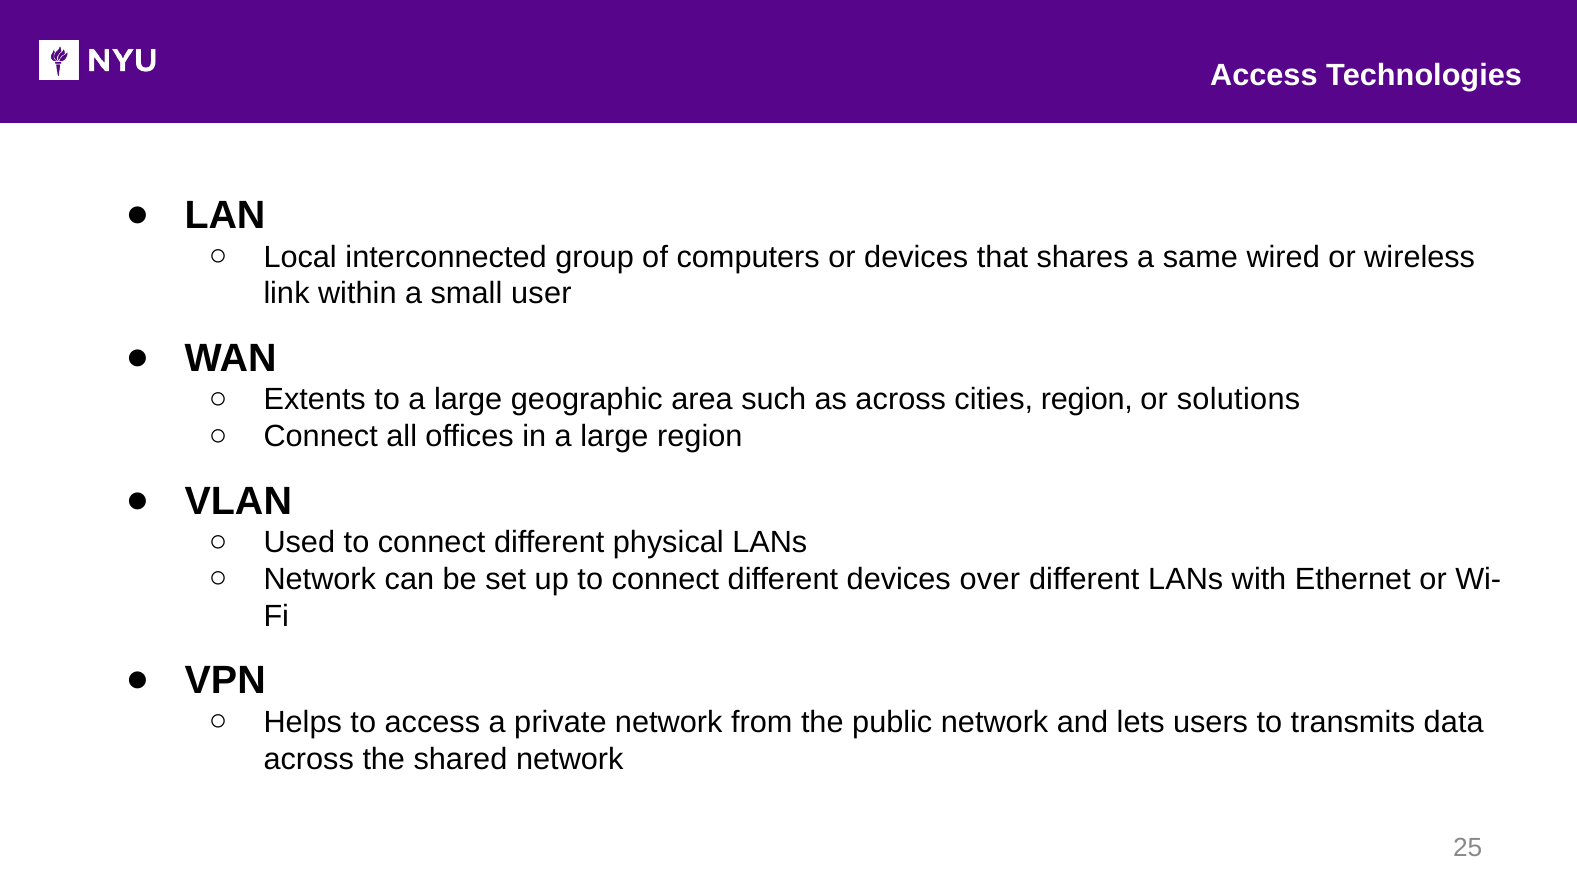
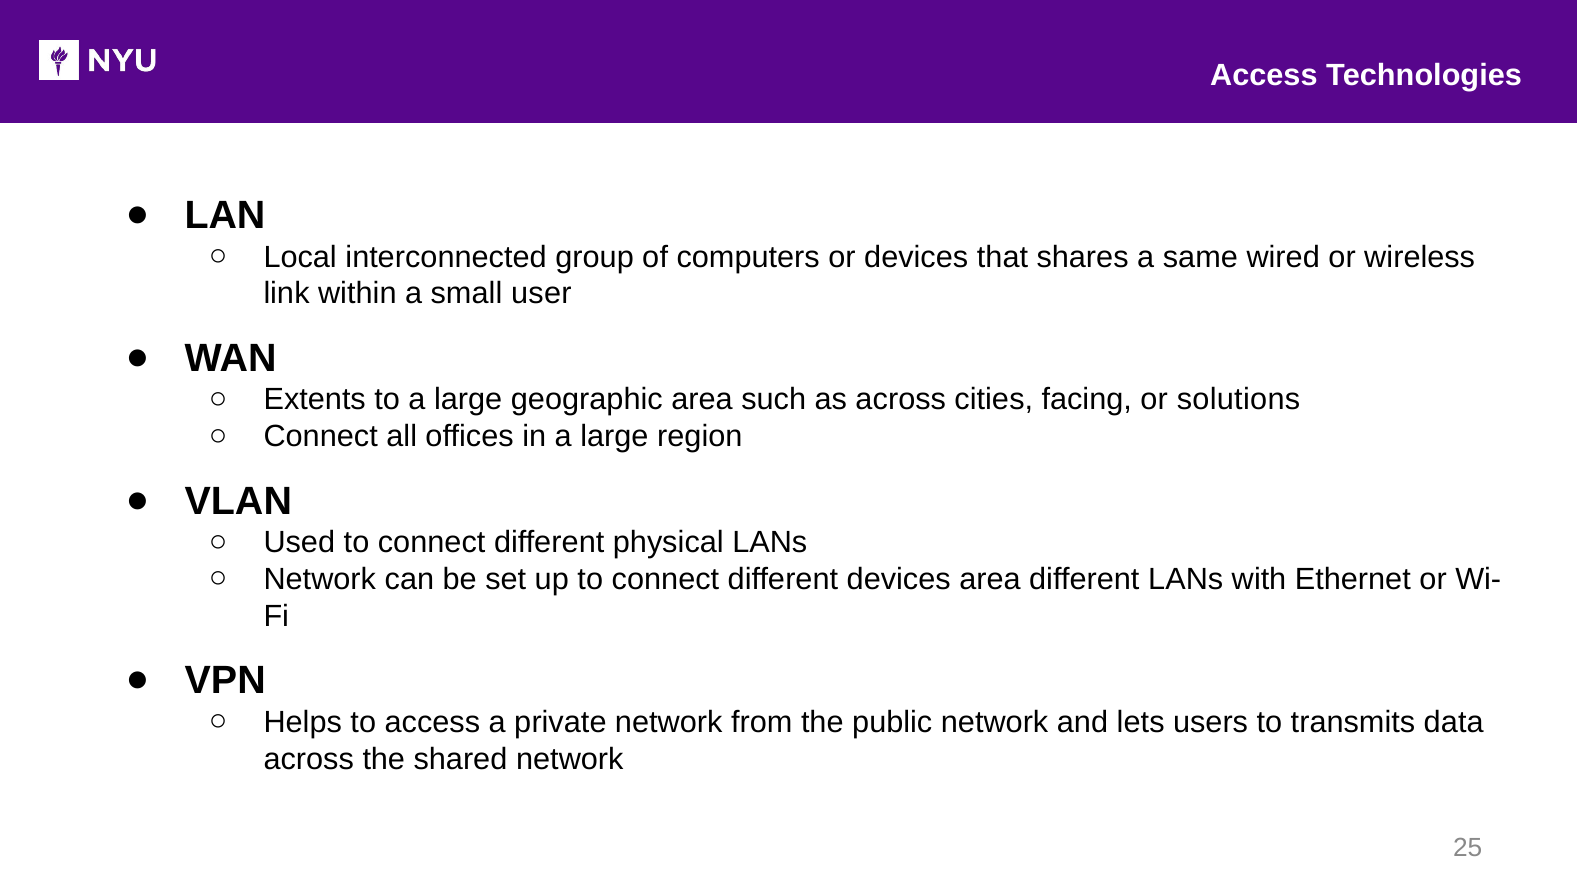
cities region: region -> facing (1087, 400)
devices over: over -> area (990, 580)
